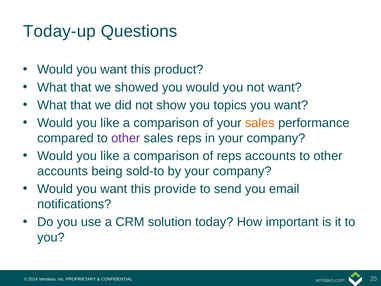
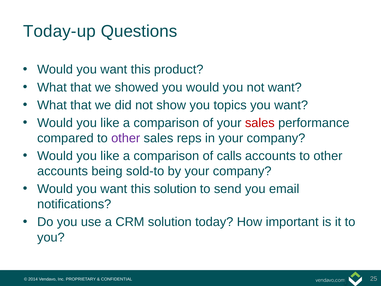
sales colour: orange -> red (260, 123)
of reps: reps -> calls (229, 156)
this provide: provide -> solution (175, 189)
